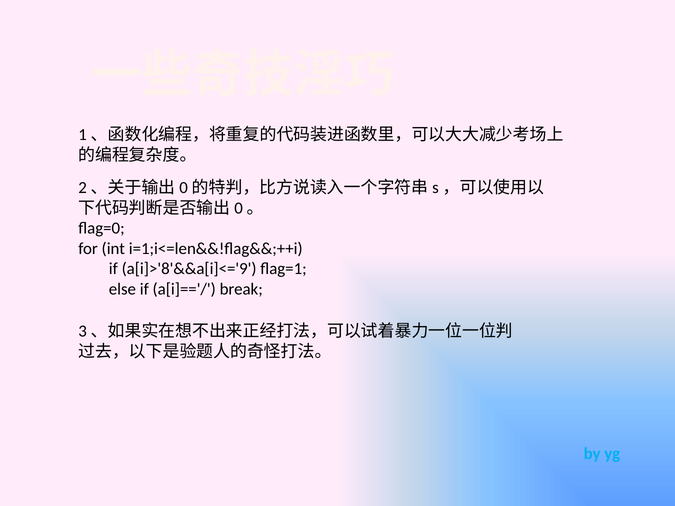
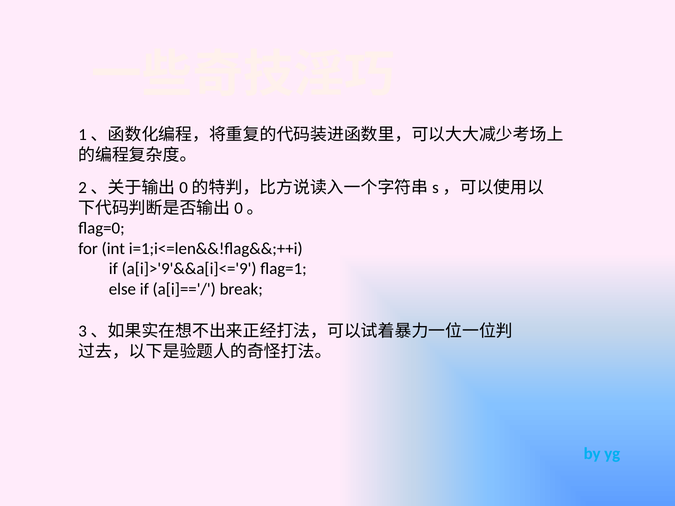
a[i]>'8'&&a[i]<='9: a[i]>'8'&&a[i]<='9 -> a[i]>'9'&&a[i]<='9 (189, 269)
